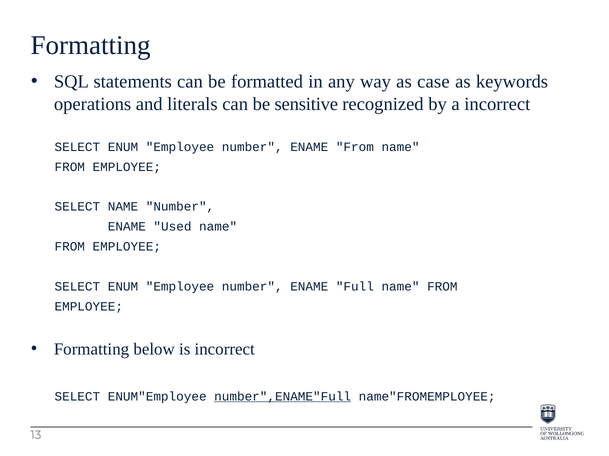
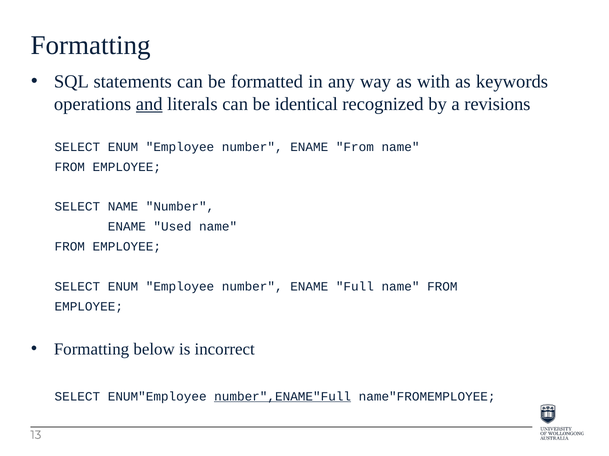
case: case -> with (433, 82)
and underline: none -> present (149, 104)
sensitive: sensitive -> identical (306, 104)
a incorrect: incorrect -> revisions (497, 104)
